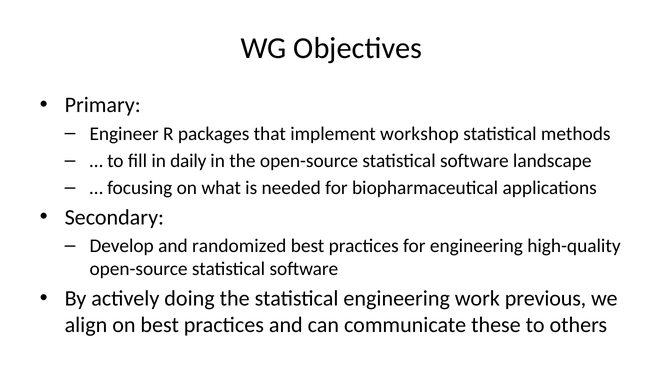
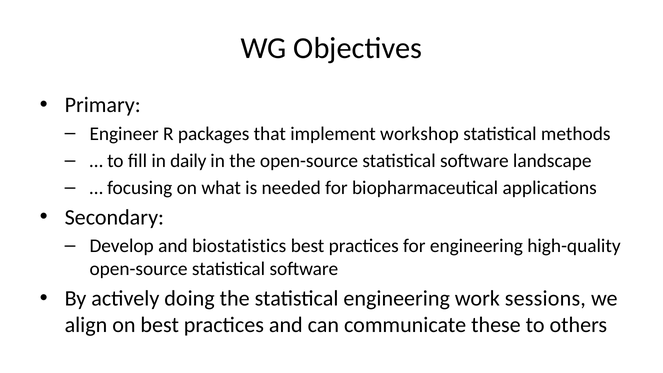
randomized: randomized -> biostatistics (239, 246)
previous: previous -> sessions (545, 298)
